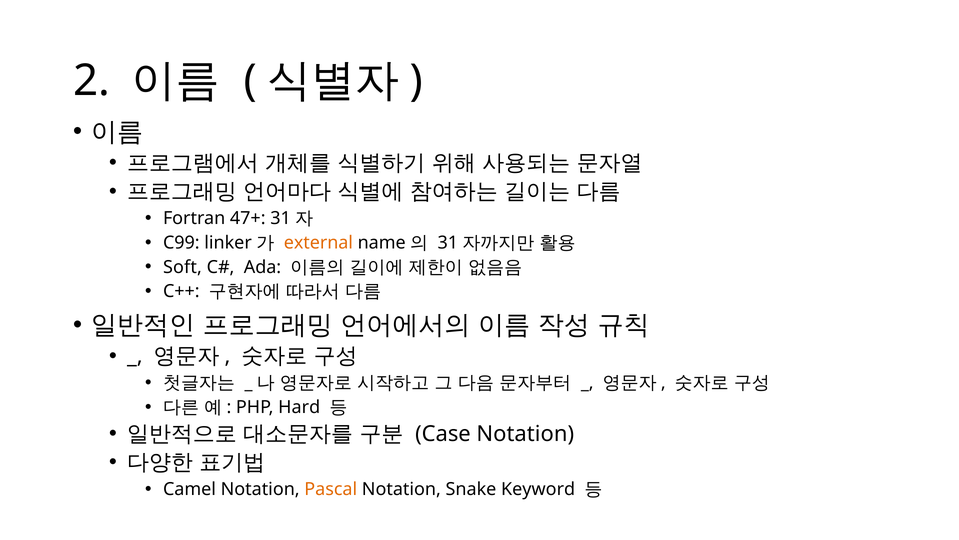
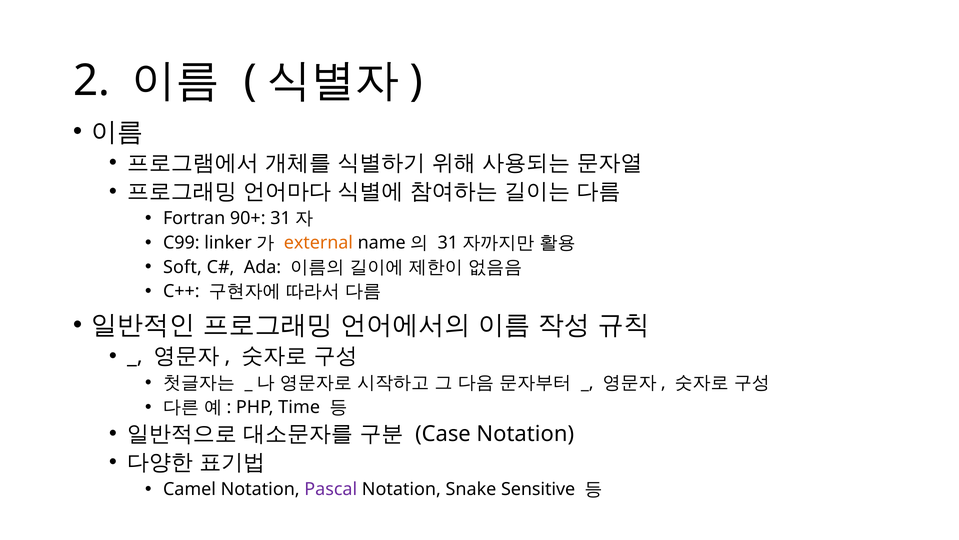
47+: 47+ -> 90+ (248, 218)
Hard: Hard -> Time (299, 407)
Pascal colour: orange -> purple (331, 489)
Keyword: Keyword -> Sensitive (538, 489)
